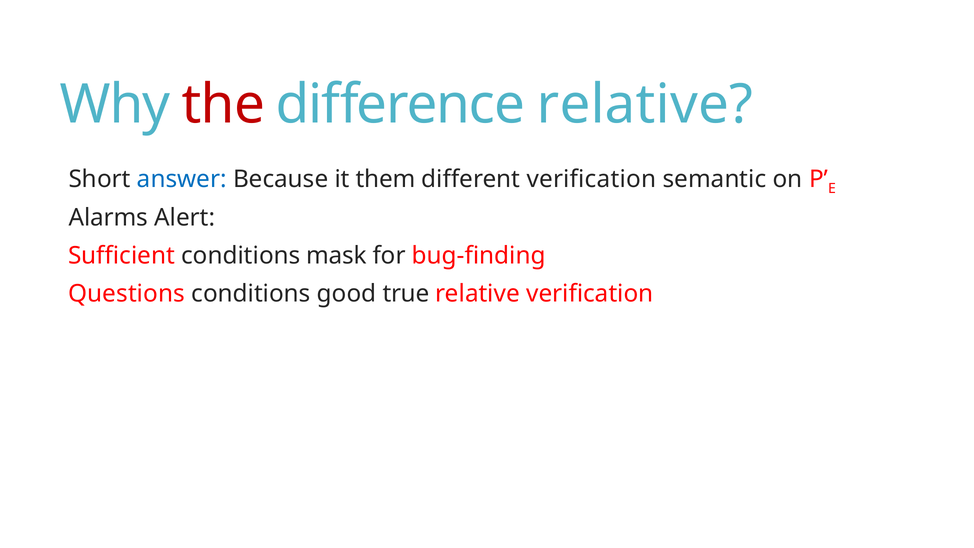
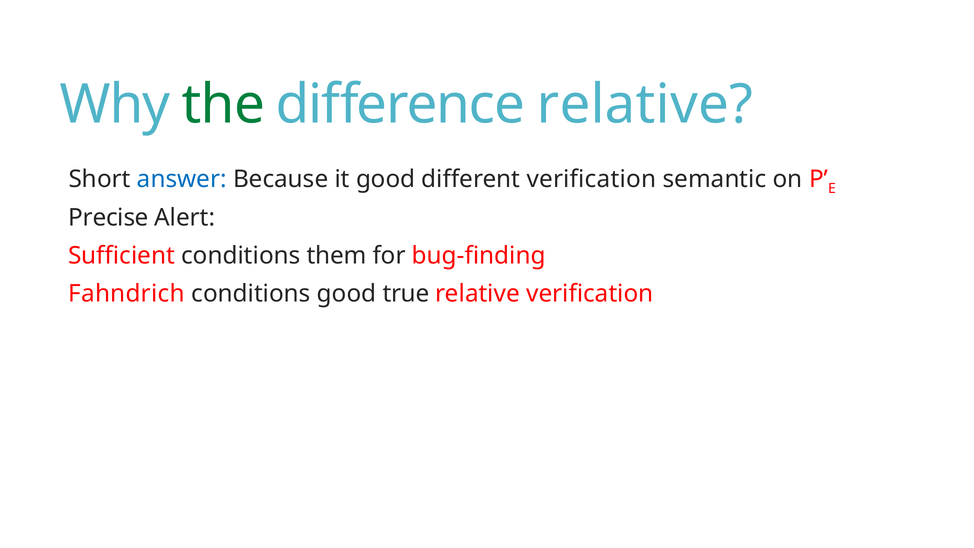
the colour: red -> green (223, 105)
it them: them -> good (386, 179)
Alarms: Alarms -> Precise (108, 218)
mask: mask -> them (337, 256)
Questions: Questions -> Fahndrich (126, 294)
